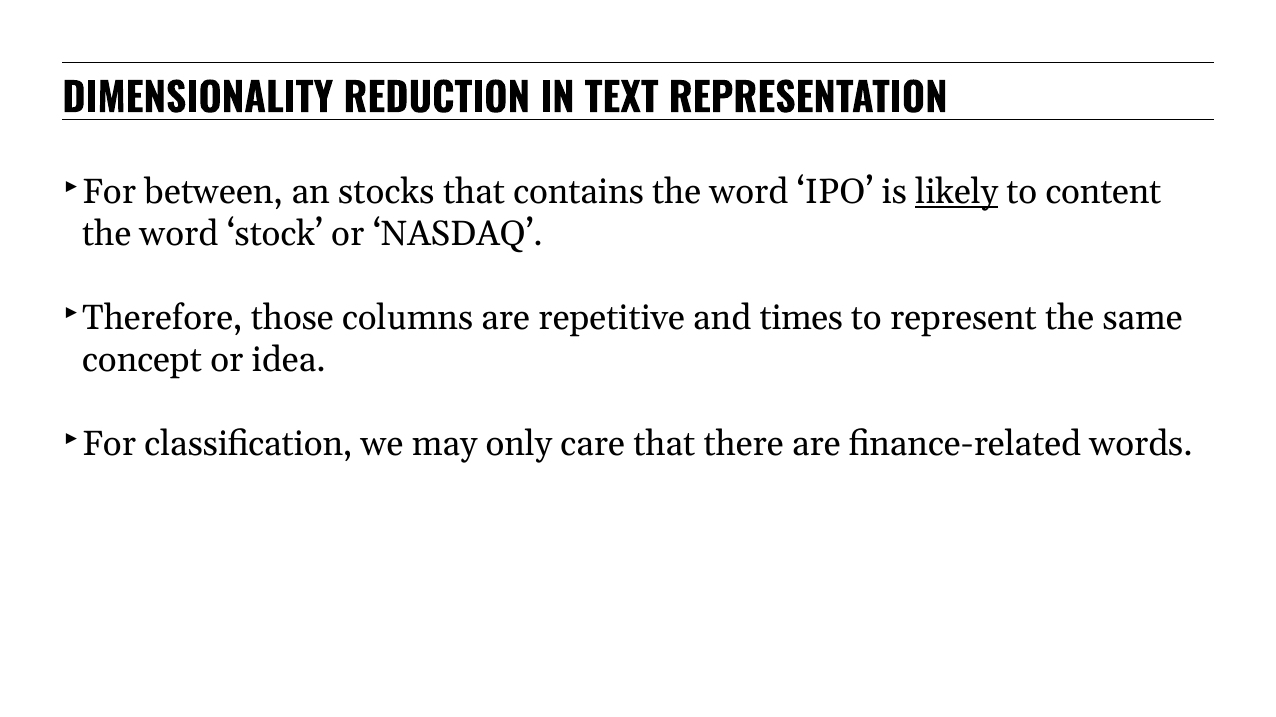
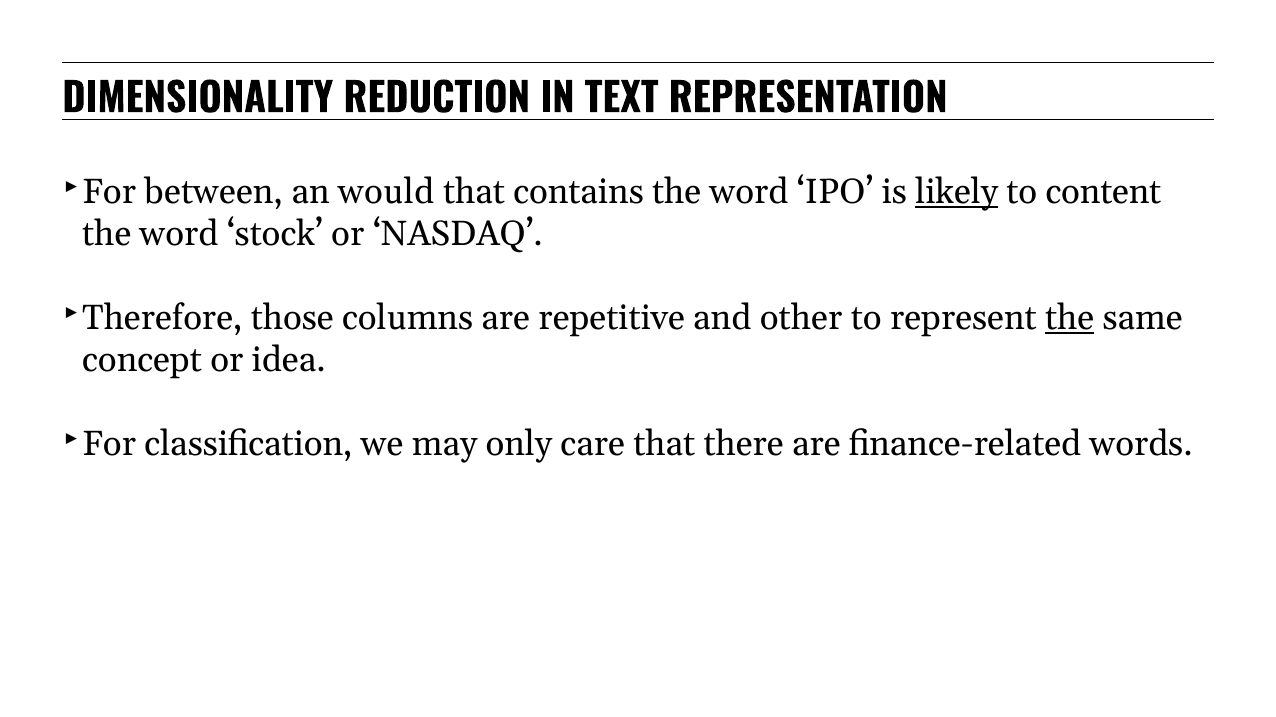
stocks: stocks -> would (386, 192)
times: times -> other (801, 318)
the underline: none -> present (1070, 318)
